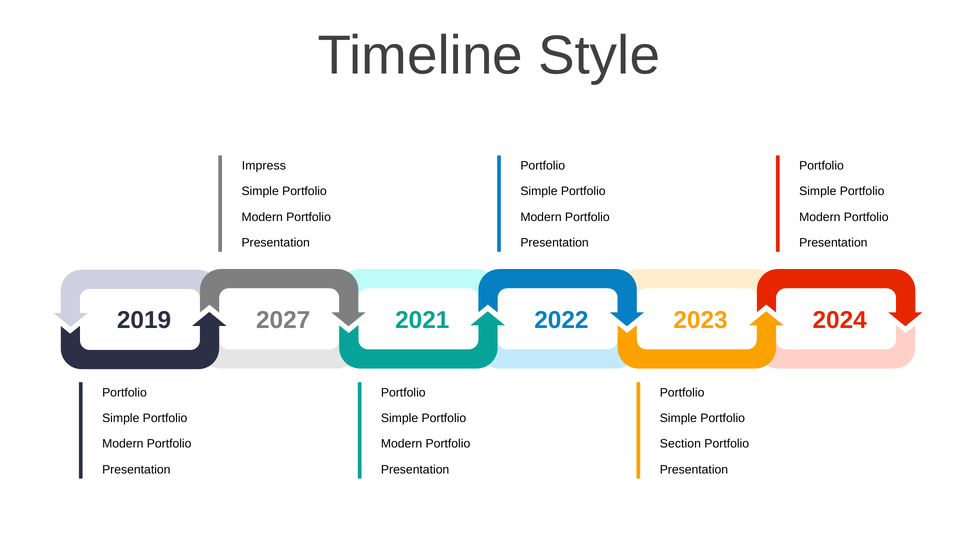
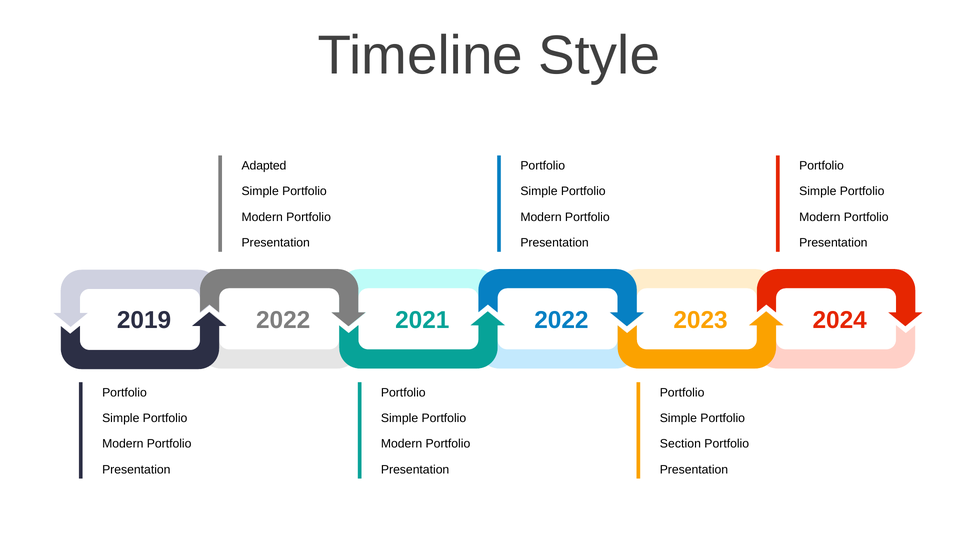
Impress: Impress -> Adapted (264, 166)
2027: 2027 -> 2022 (283, 320)
